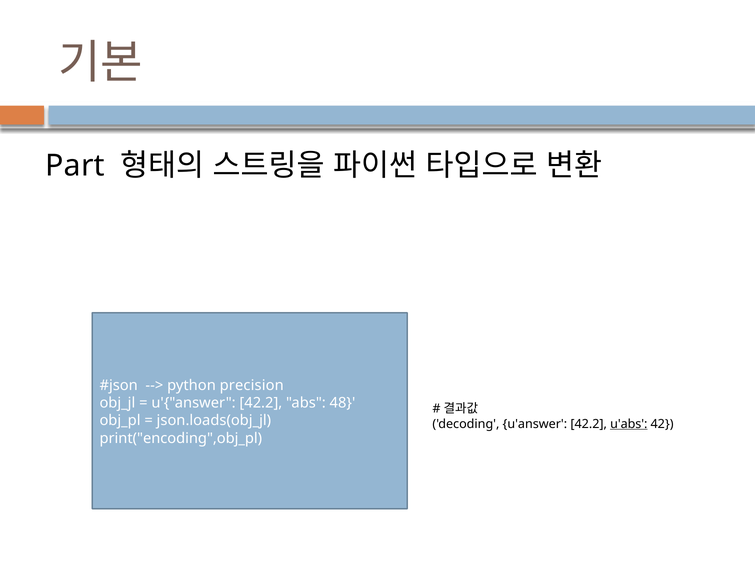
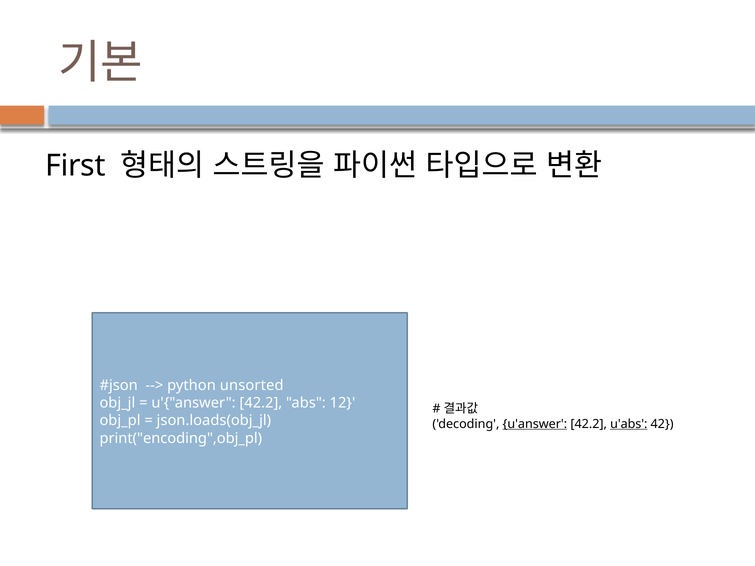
Part: Part -> First (75, 166)
precision: precision -> unsorted (252, 386)
48: 48 -> 12 (342, 403)
u'answer underline: none -> present (535, 424)
